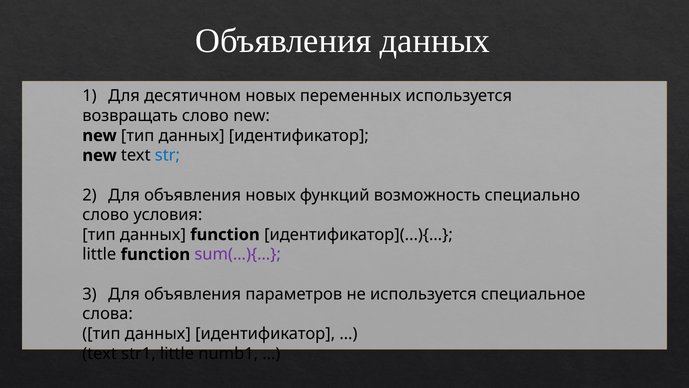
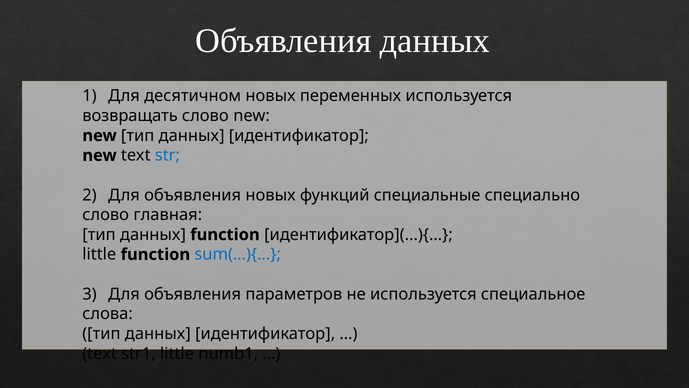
возможность: возможность -> специальные (427, 195)
условия: условия -> главная (168, 215)
sum(…){… colour: purple -> blue (238, 254)
